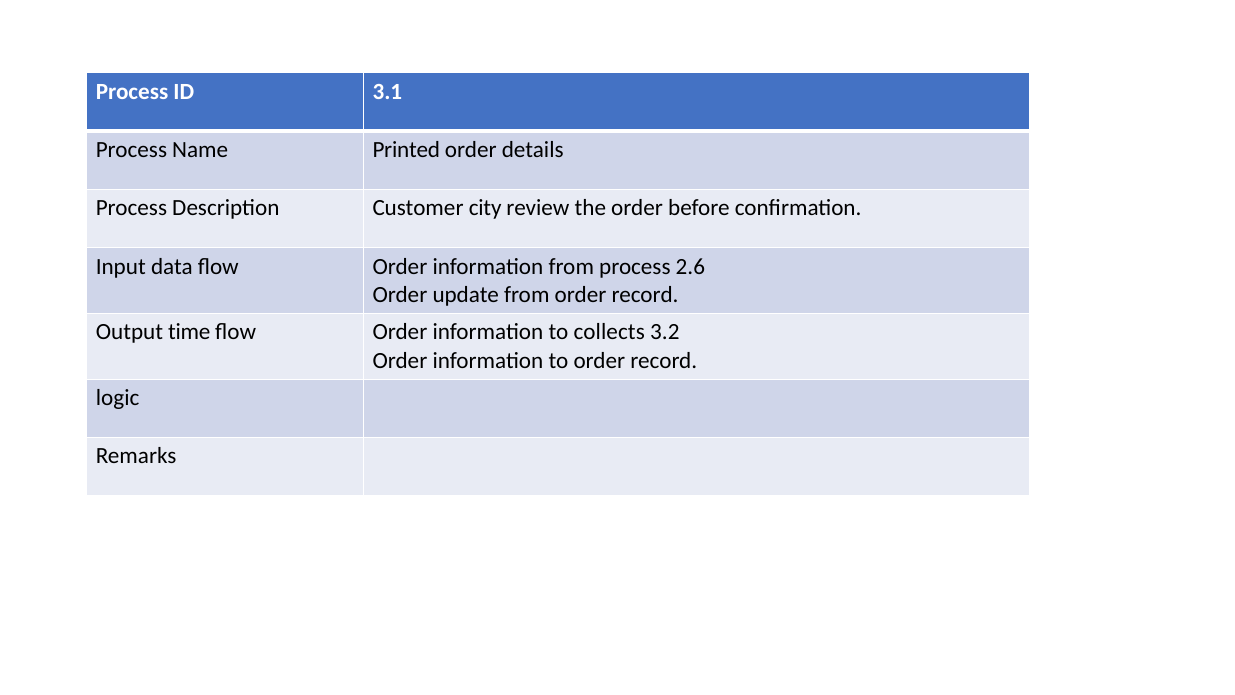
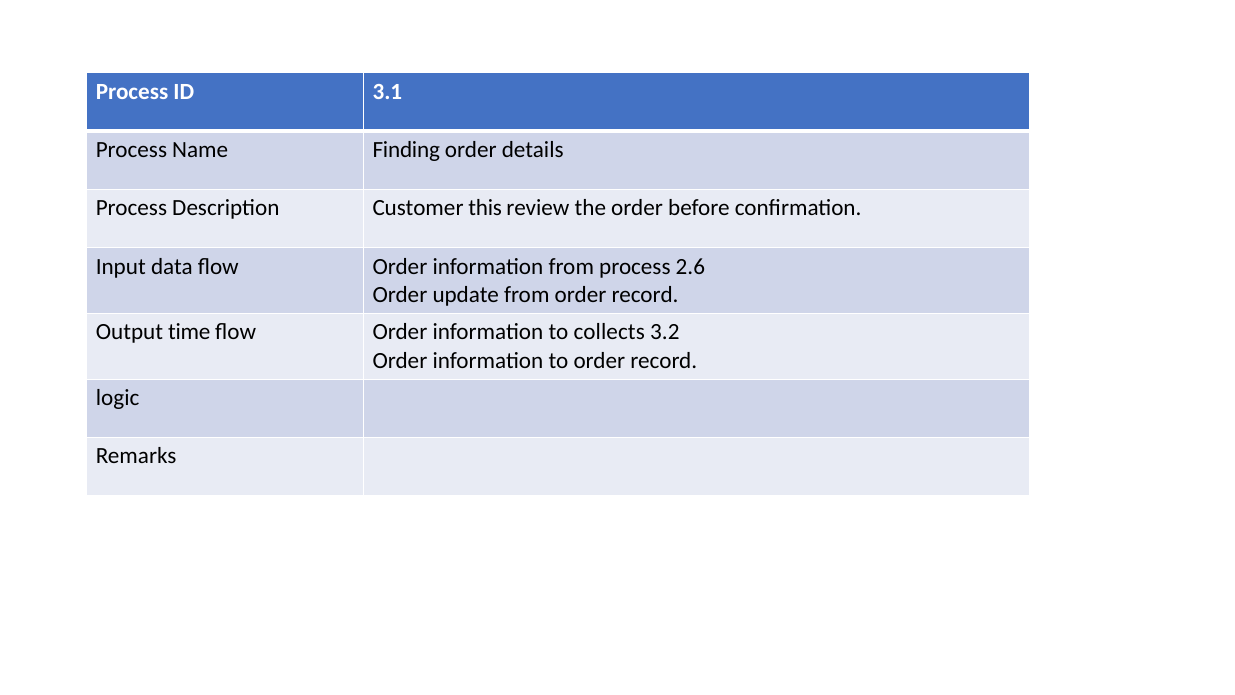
Printed: Printed -> Finding (406, 150)
city: city -> this (485, 208)
